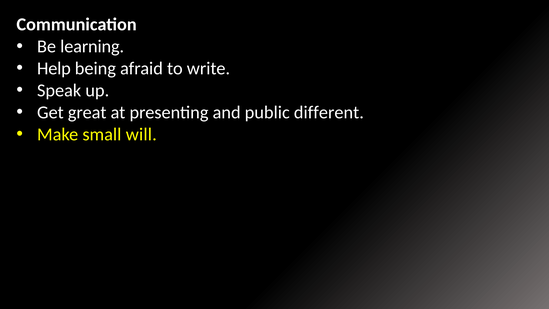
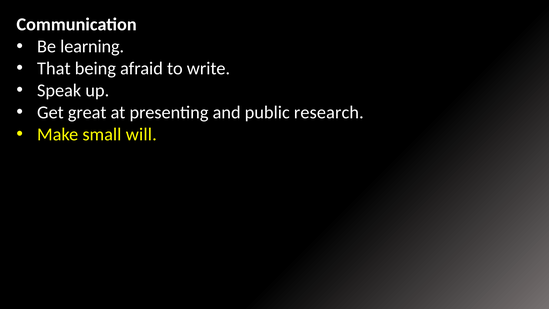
Help: Help -> That (54, 69)
different: different -> research (329, 112)
